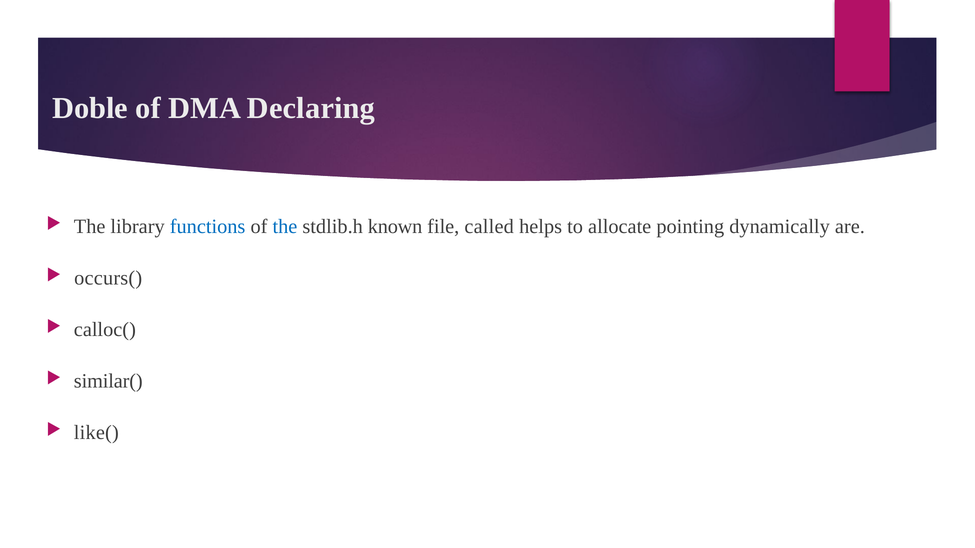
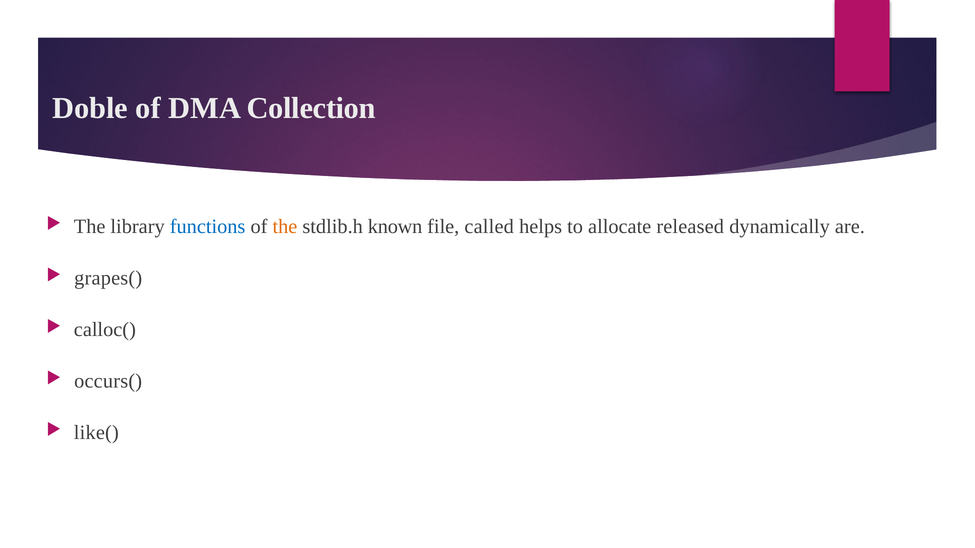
Declaring: Declaring -> Collection (311, 108)
the colour: blue -> orange (285, 227)
pointing: pointing -> released (690, 227)
occurs(: occurs( -> grapes( (108, 278)
similar(: similar( -> occurs( (108, 382)
